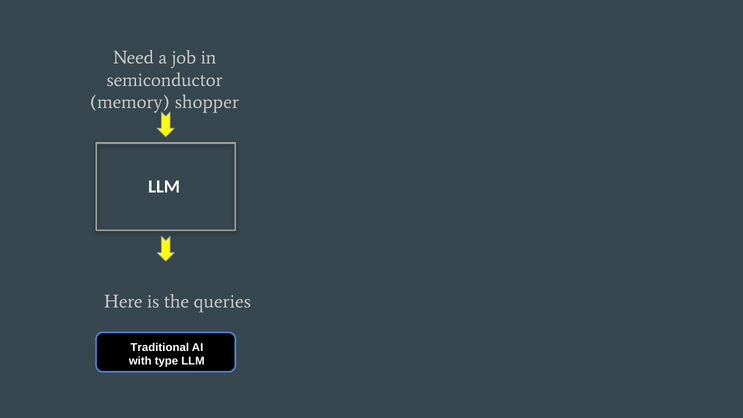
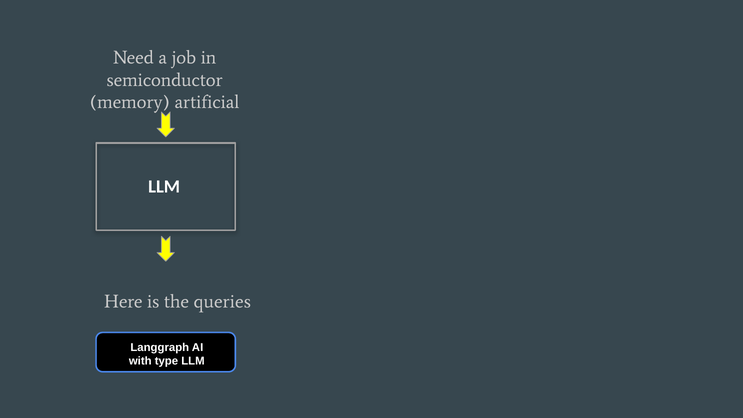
shopper: shopper -> artificial (207, 102)
Traditional: Traditional -> Langgraph (160, 347)
